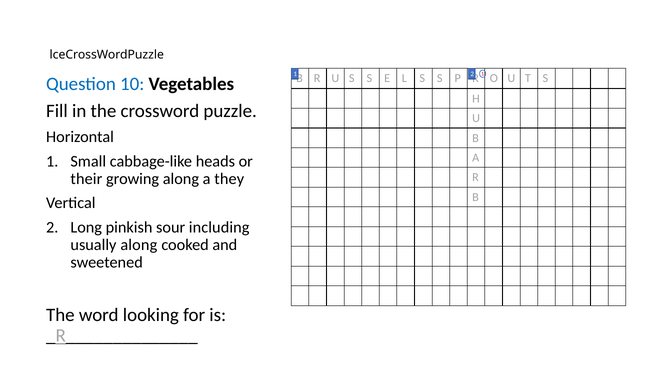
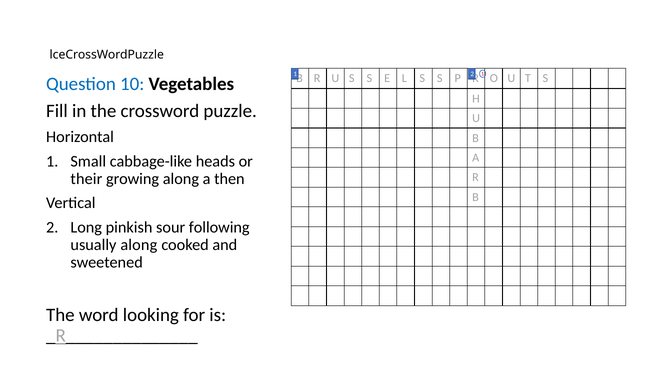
they: they -> then (229, 179)
including: including -> following (219, 228)
